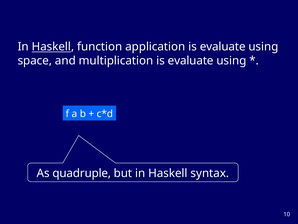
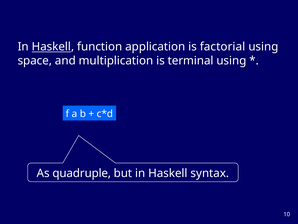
application is evaluate: evaluate -> factorial (223, 47)
multiplication is evaluate: evaluate -> terminal (191, 60)
